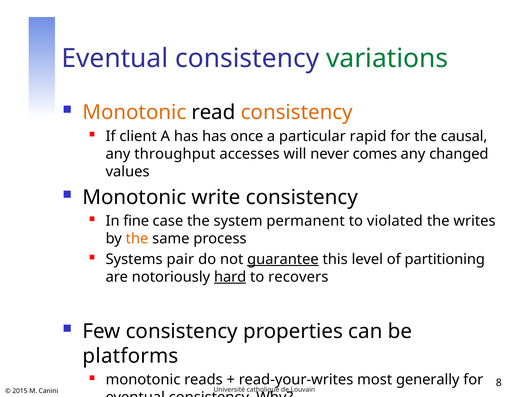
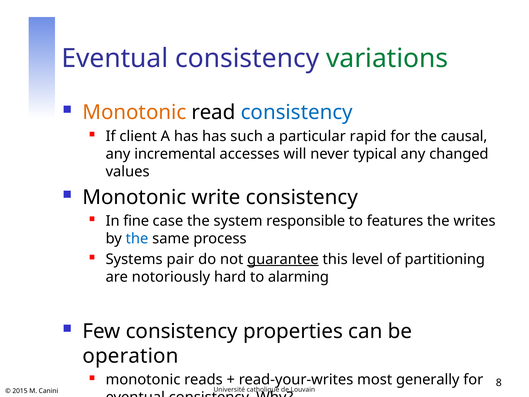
consistency colour: orange -> blue (297, 112)
once: once -> such (247, 136)
throughput: throughput -> incremental (175, 154)
comes: comes -> typical (375, 154)
permanent: permanent -> responsible (306, 221)
violated: violated -> features (395, 221)
the colour: orange -> blue (137, 238)
hard underline: present -> none (230, 277)
recovers: recovers -> alarming (298, 277)
platforms: platforms -> operation (131, 356)
